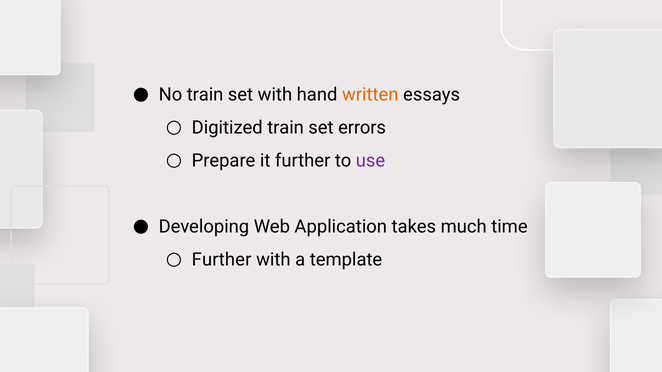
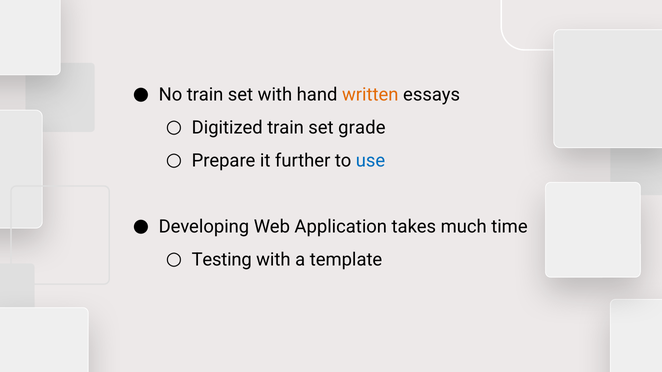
errors: errors -> grade (362, 128)
use colour: purple -> blue (371, 161)
Further: Further -> Testing (222, 260)
